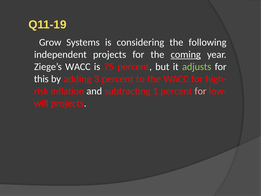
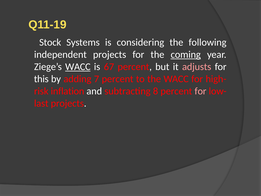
Grow: Grow -> Stock (50, 42)
WACC underline: none -> present (78, 67)
75: 75 -> 67 (109, 67)
adjusts colour: light green -> pink (197, 67)
3: 3 -> 7 (97, 79)
1: 1 -> 8 (156, 91)
will: will -> last (41, 103)
